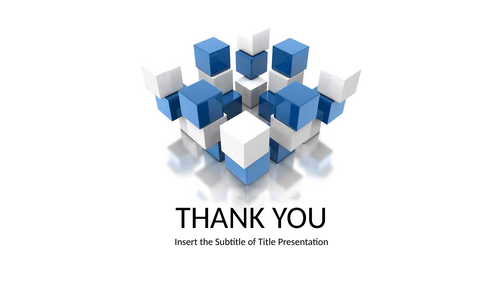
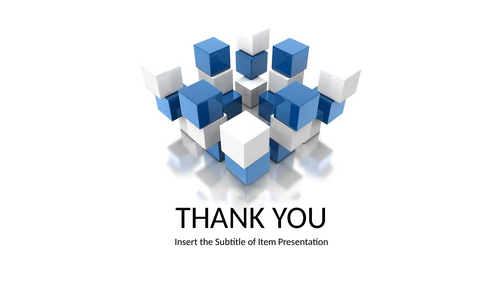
Title: Title -> Item (267, 242)
